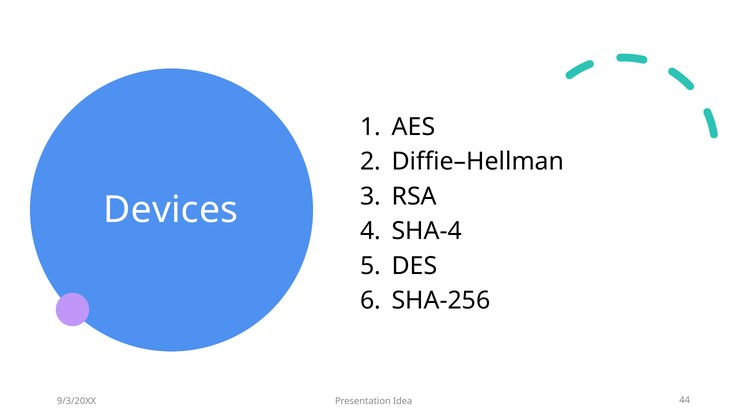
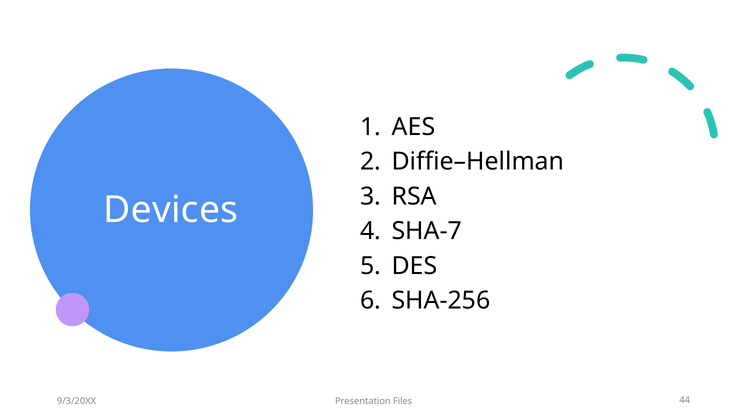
SHA-4: SHA-4 -> SHA-7 (427, 231)
Idea: Idea -> Files (403, 401)
